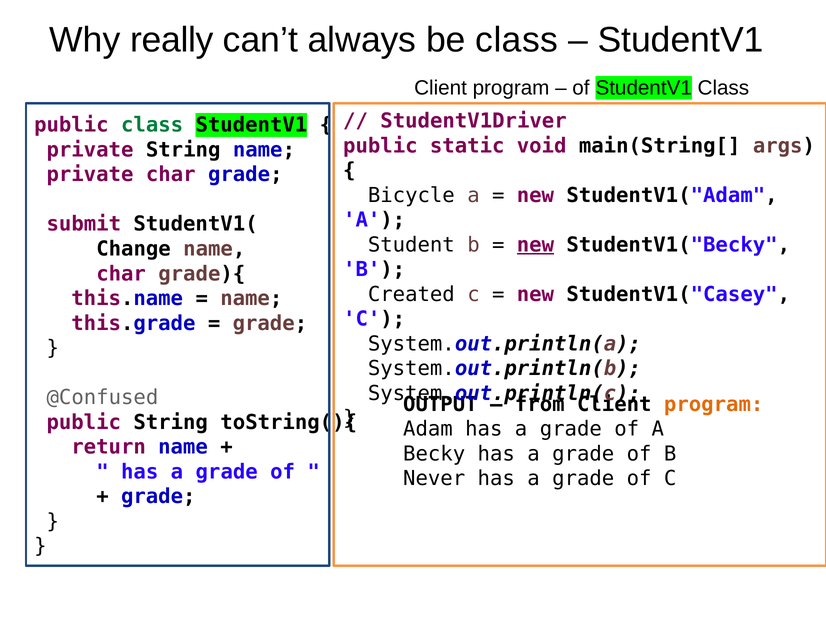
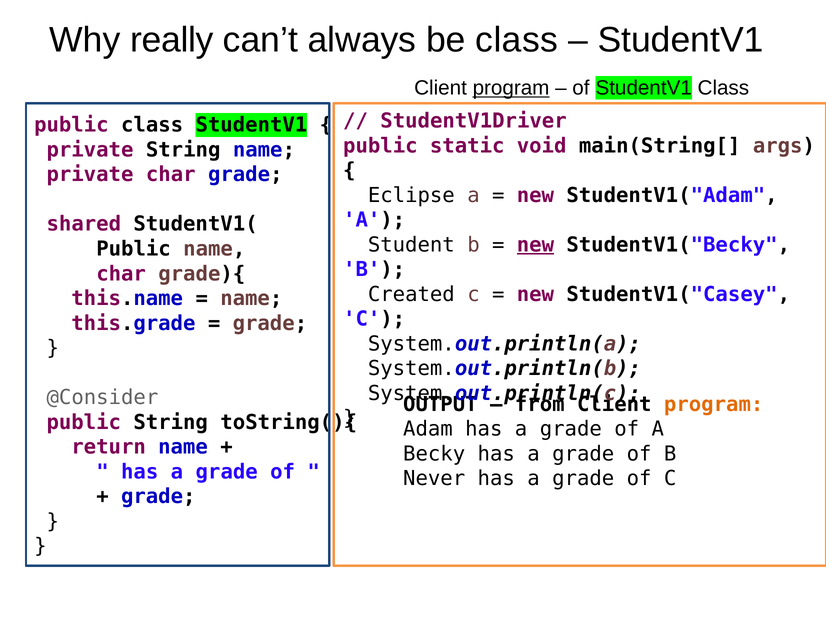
program underline: none -> present (511, 88)
class colour: green -> black (152, 125)
Bicycle: Bicycle -> Eclipse (411, 195)
submit: submit -> shared (84, 224)
Change: Change -> Public (134, 249)
@Confused: @Confused -> @Consider (102, 398)
